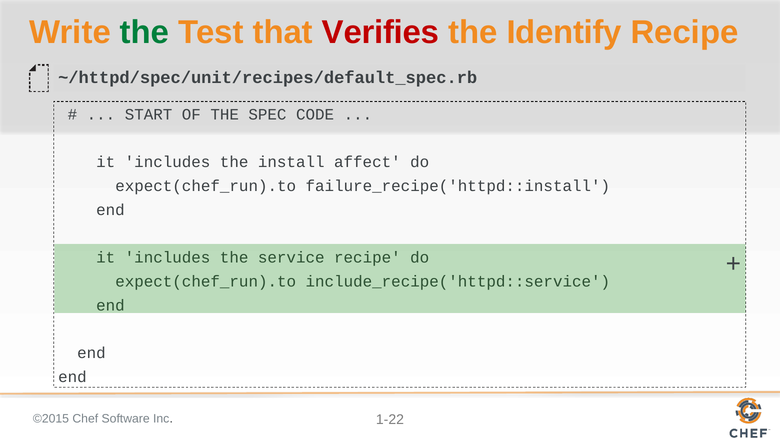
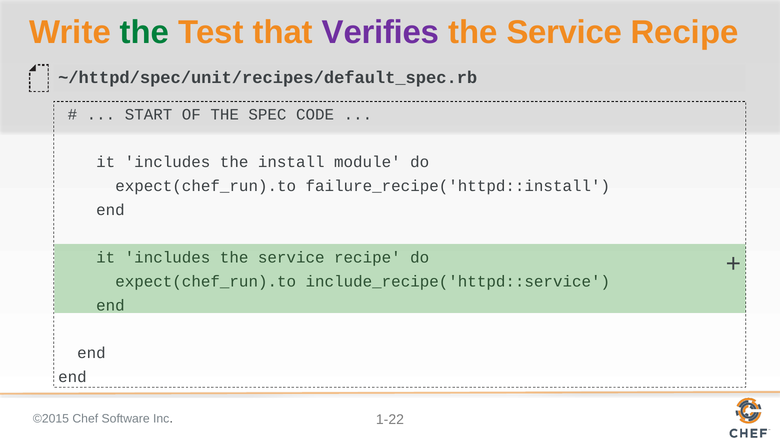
Verifies colour: red -> purple (381, 32)
Identify: Identify -> Service (564, 32)
affect: affect -> module (367, 162)
